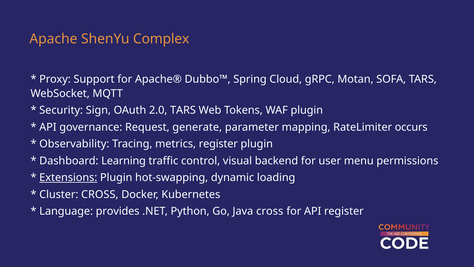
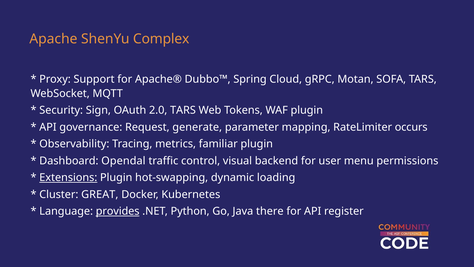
metrics register: register -> familiar (218, 144)
Learning: Learning -> Opendal (123, 161)
Cluster CROSS: CROSS -> GREAT (100, 194)
provides underline: none -> present (118, 211)
Java cross: cross -> there (270, 211)
